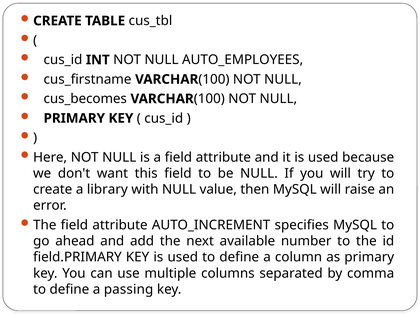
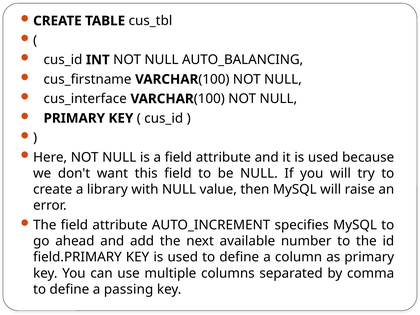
AUTO_EMPLOYEES: AUTO_EMPLOYEES -> AUTO_BALANCING (243, 60)
cus_becomes: cus_becomes -> cus_interface (85, 99)
